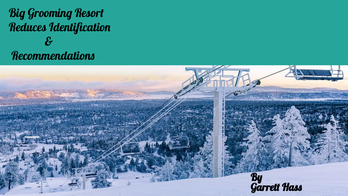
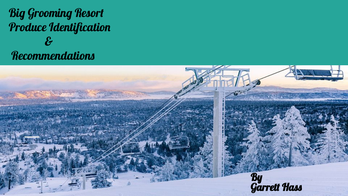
Reduces: Reduces -> Produce (28, 27)
